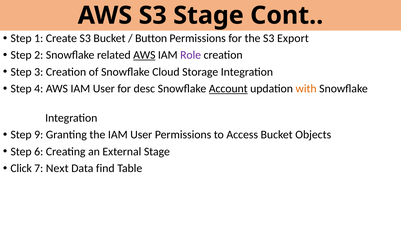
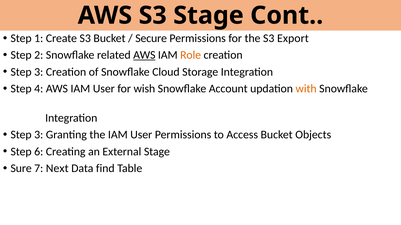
Button: Button -> Secure (151, 38)
Role colour: purple -> orange (191, 55)
desc: desc -> wish (144, 89)
Account underline: present -> none (228, 89)
9: 9 -> 3 (39, 135)
Click: Click -> Sure (21, 169)
